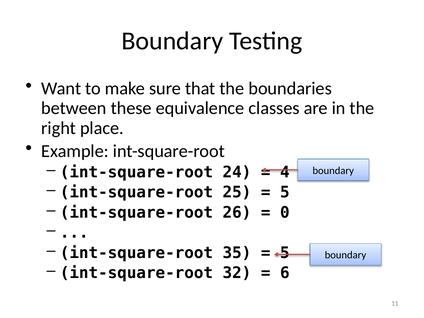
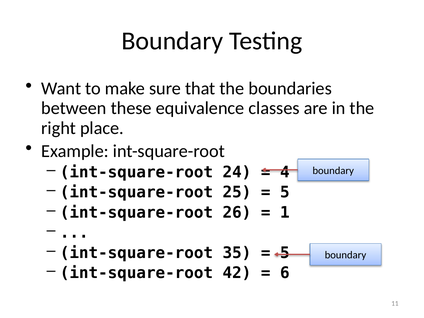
0: 0 -> 1 (285, 213)
32: 32 -> 42 (237, 273)
